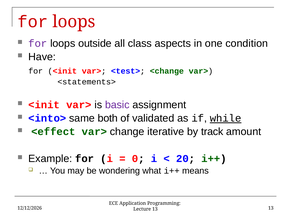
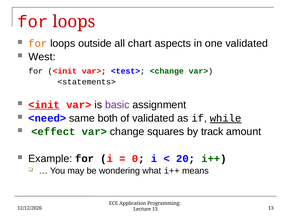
for colour: purple -> orange (38, 43)
class: class -> chart (140, 43)
one condition: condition -> validated (247, 43)
Have: Have -> West (42, 57)
<init underline: none -> present (44, 105)
<into>: <into> -> <need> (47, 118)
iterative: iterative -> squares (166, 132)
